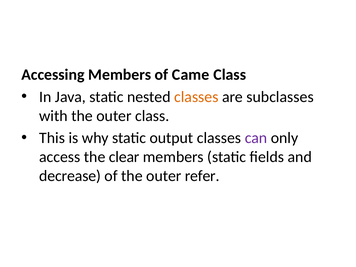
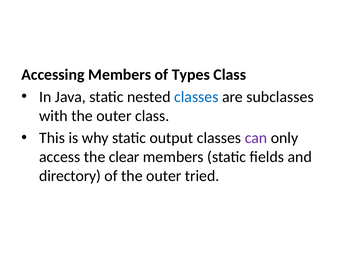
Came: Came -> Types (191, 75)
classes colour: orange -> blue (196, 97)
decrease: decrease -> directory (70, 176)
refer: refer -> tried (202, 176)
